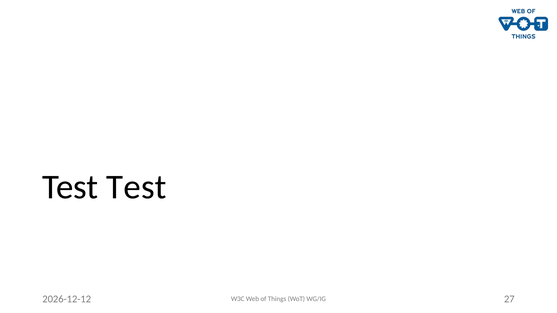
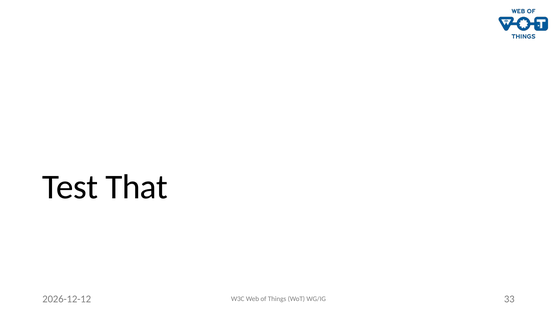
Test Test: Test -> That (137, 187)
27: 27 -> 33 (509, 299)
